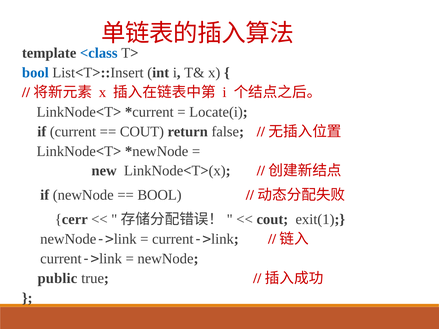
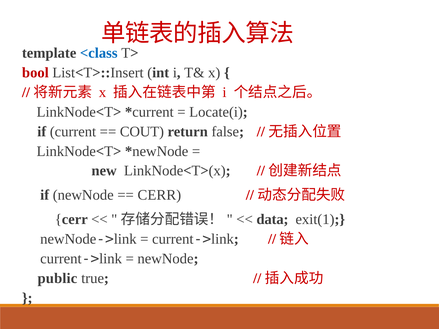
bool colour: blue -> red (35, 73)
BOOL: BOOL -> CERR (159, 195)
cout: cout -> data (272, 219)
